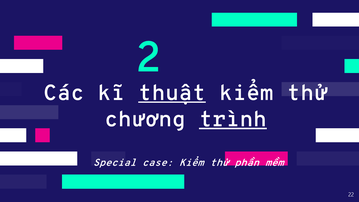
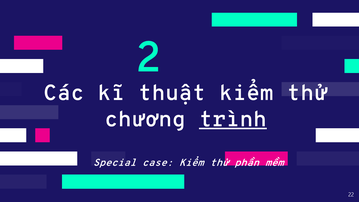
thuật underline: present -> none (172, 93)
